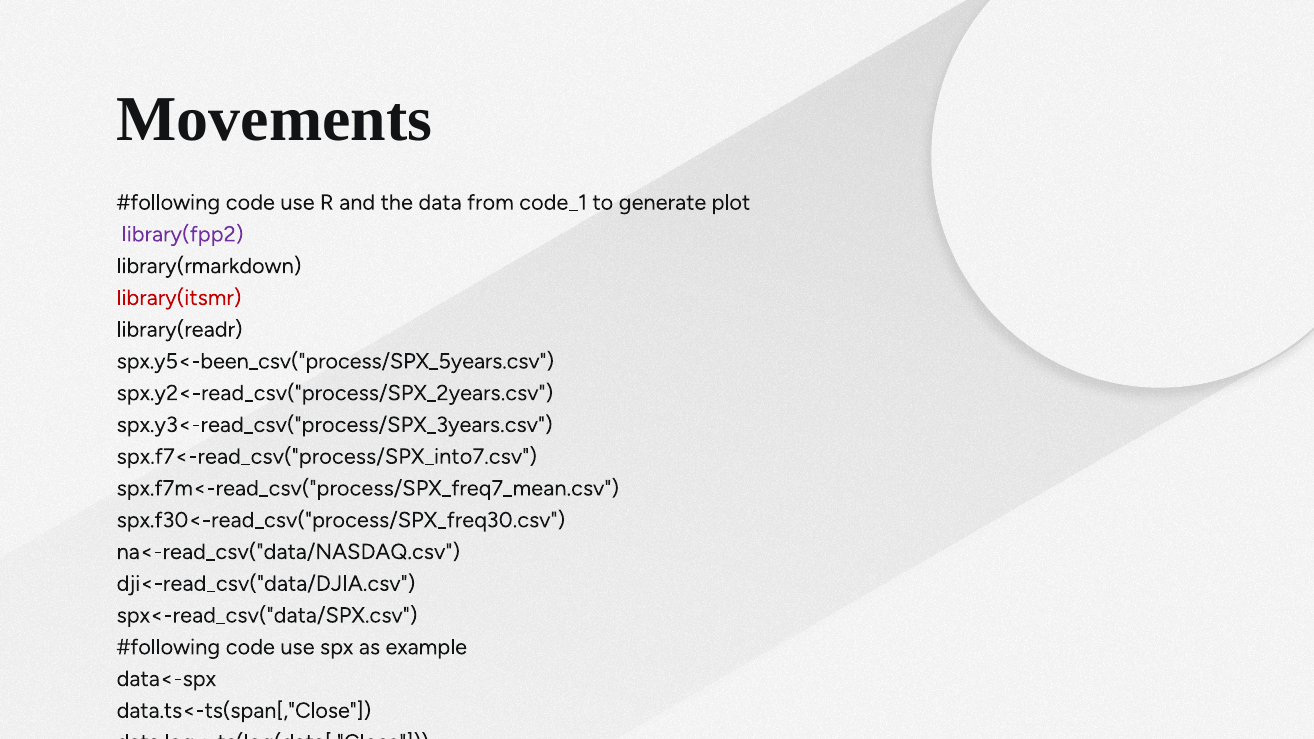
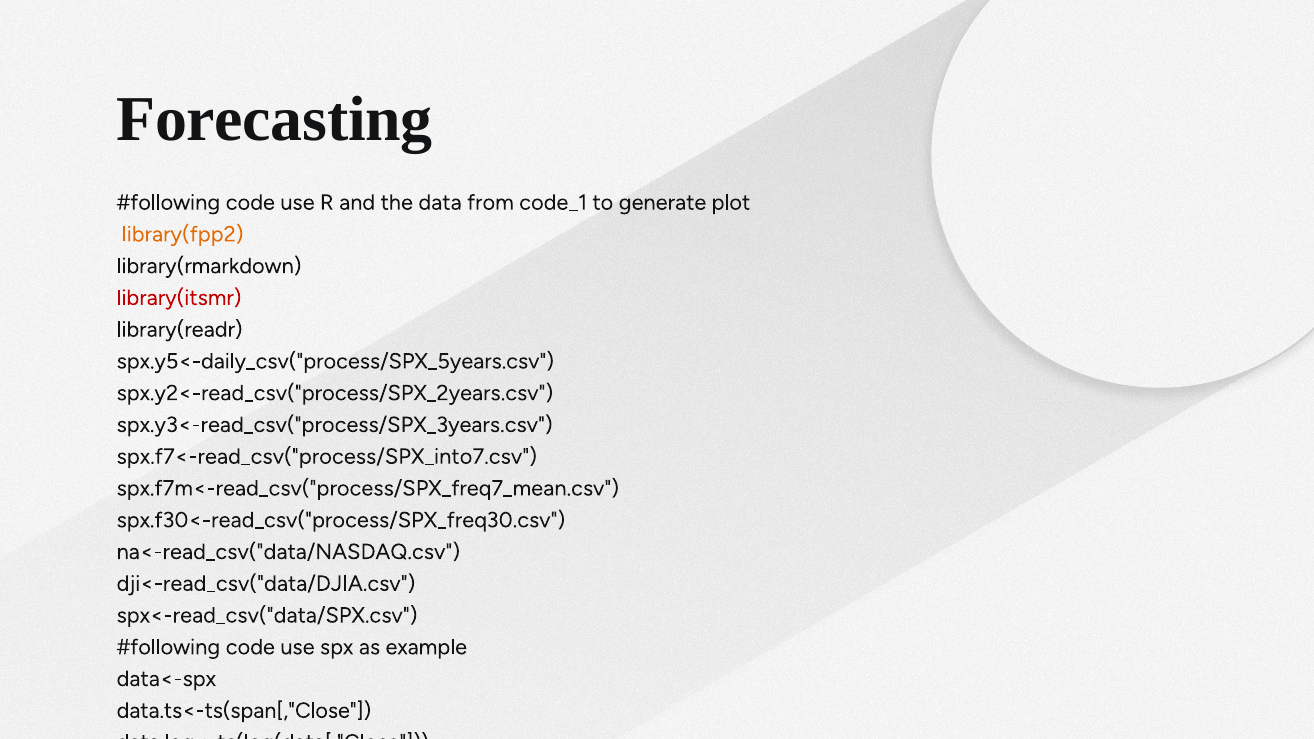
Movements: Movements -> Forecasting (275, 120)
library(fpp2 colour: purple -> orange (183, 234)
spx.y5<-been_csv("process/SPX_5years.csv: spx.y5<-been_csv("process/SPX_5years.csv -> spx.y5<-daily_csv("process/SPX_5years.csv (335, 361)
